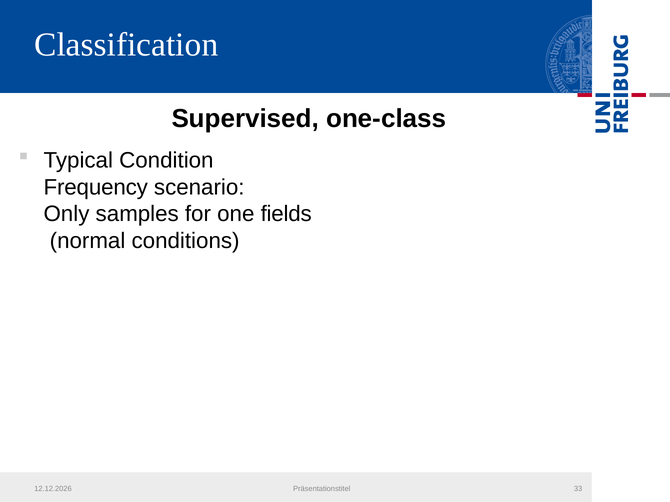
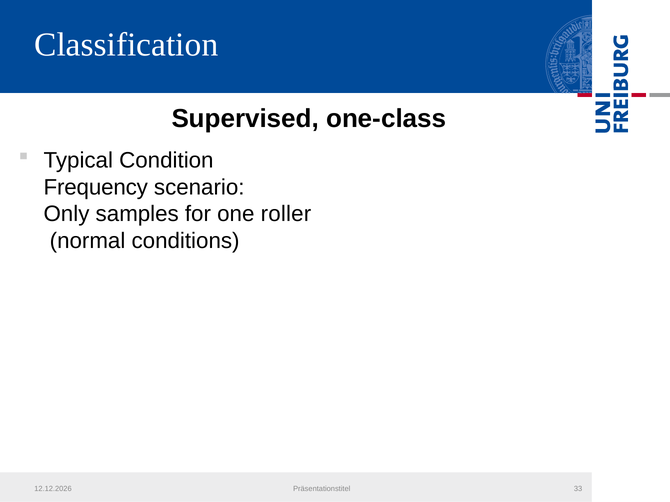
fields: fields -> roller (286, 214)
